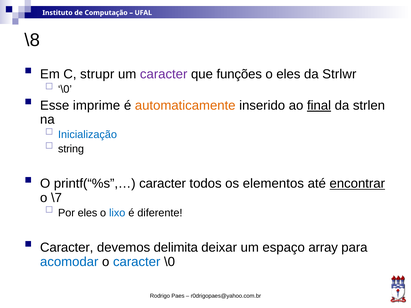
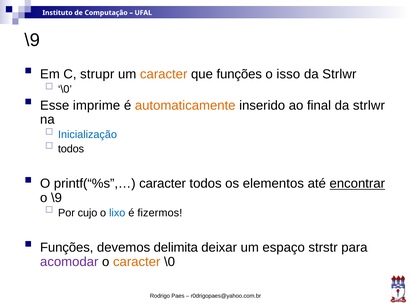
\8: \8 -> \9 (32, 40)
caracter colour: purple -> orange (164, 74)
o eles: eles -> isso (288, 74)
final underline: present -> none (319, 106)
strlen: strlen -> strlwr (369, 106)
string: string -> todos (71, 149)
o \7: \7 -> \9 (56, 198)
Por eles: eles -> cujo (88, 213)
diferente: diferente -> fizermos (160, 213)
Caracter: Caracter -> Funções (67, 248)
array: array -> strstr (323, 248)
acomodar colour: blue -> purple (69, 262)
caracter colour: blue -> orange (137, 262)
